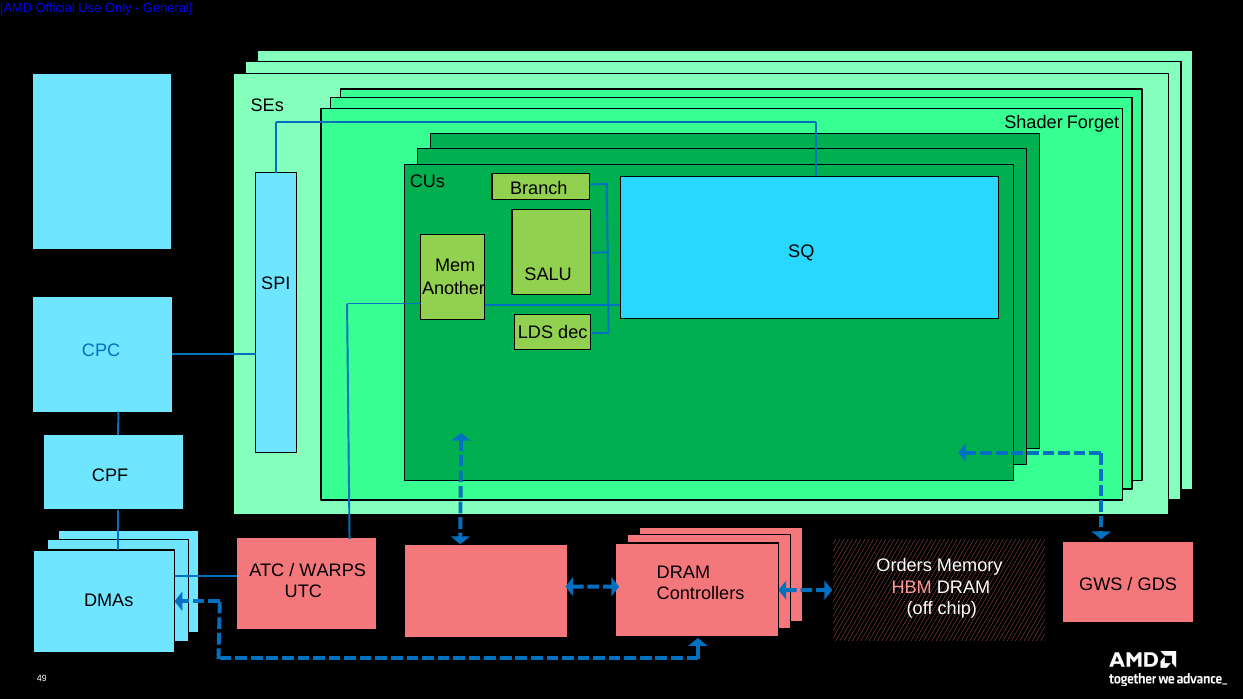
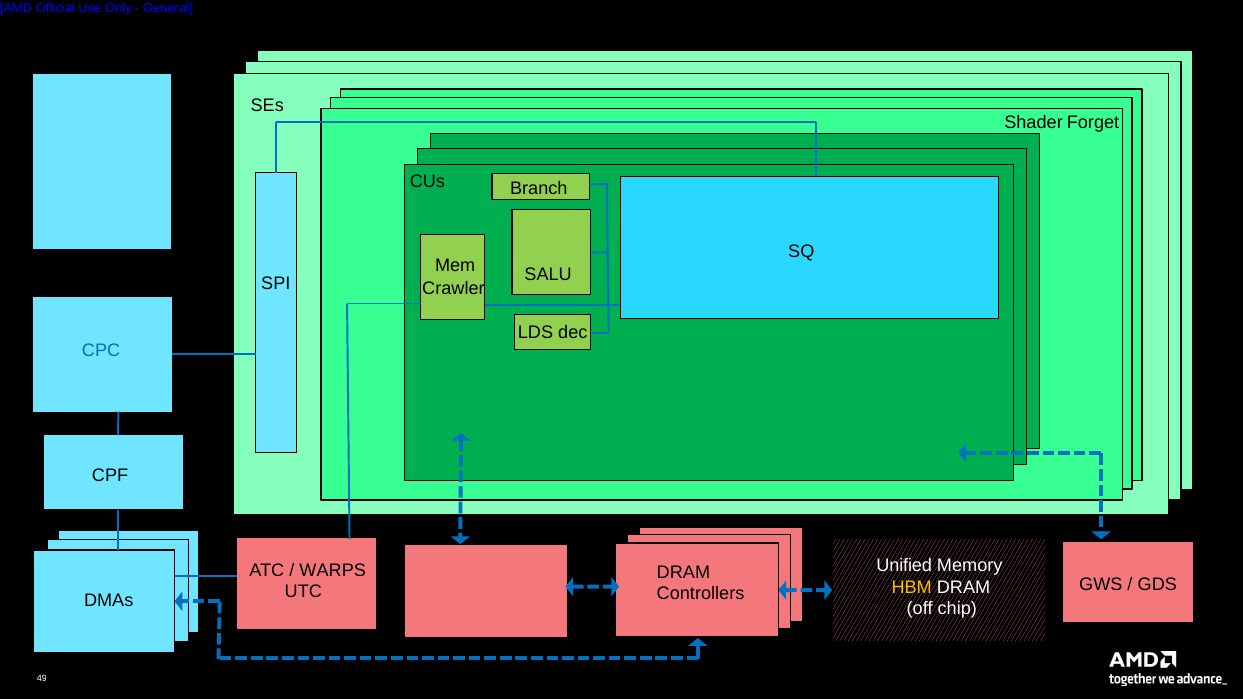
Another: Another -> Crawler (453, 288)
Orders: Orders -> Unified (904, 566)
HBM colour: pink -> yellow (912, 587)
